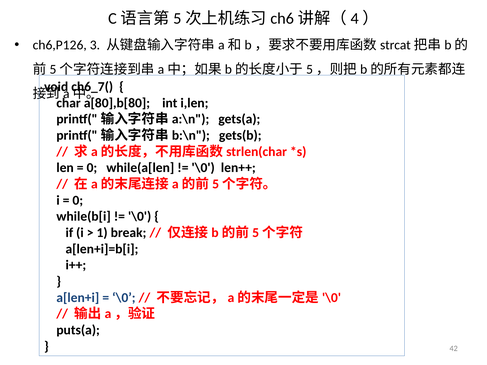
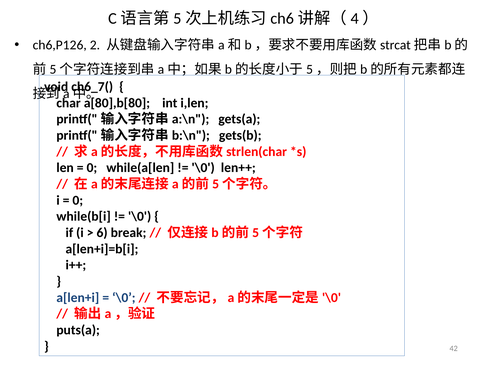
3: 3 -> 2 (95, 45)
1: 1 -> 6 (102, 233)
